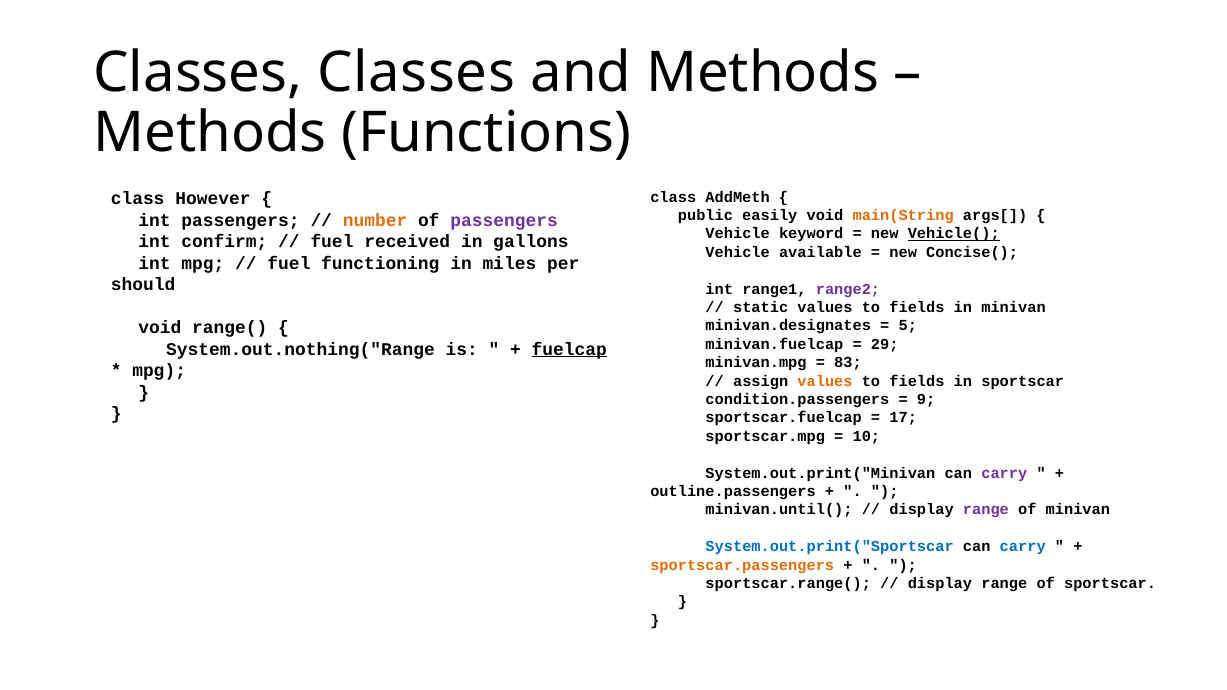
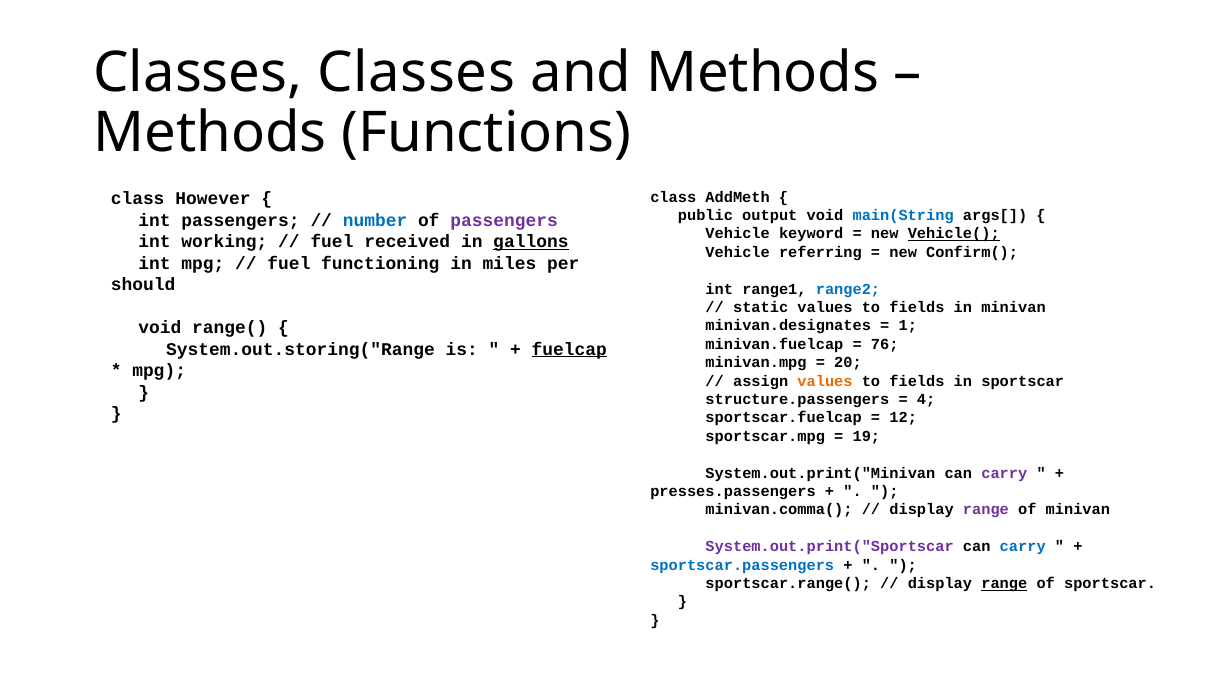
easily: easily -> output (770, 216)
main(String colour: orange -> blue (903, 216)
number colour: orange -> blue (375, 220)
confirm: confirm -> working (224, 242)
gallons underline: none -> present (531, 242)
available: available -> referring (820, 252)
Concise(: Concise( -> Confirm( (972, 252)
range2 colour: purple -> blue (848, 289)
5: 5 -> 1 (908, 326)
29: 29 -> 76 (885, 344)
System.out.nothing("Range: System.out.nothing("Range -> System.out.storing("Range (300, 349)
83: 83 -> 20 (848, 363)
condition.passengers: condition.passengers -> structure.passengers (797, 400)
9: 9 -> 4 (926, 400)
17: 17 -> 12 (903, 418)
10: 10 -> 19 (866, 436)
outline.passengers: outline.passengers -> presses.passengers (733, 492)
minivan.until(: minivan.until( -> minivan.comma( (779, 510)
System.out.print("Sportscar colour: blue -> purple (830, 547)
sportscar.passengers colour: orange -> blue (742, 565)
range underline: none -> present (1004, 584)
